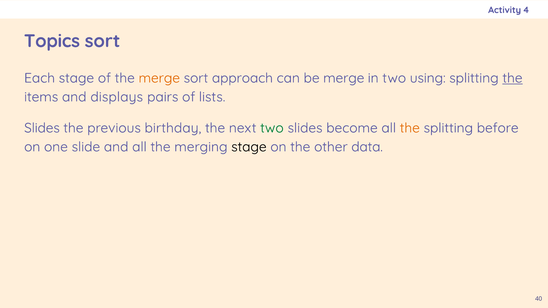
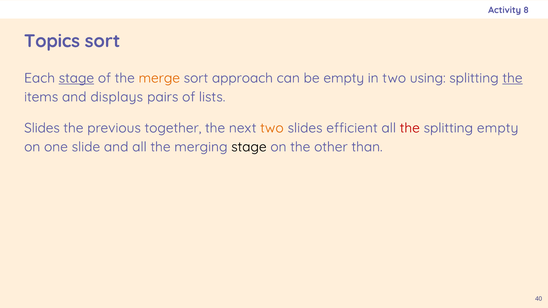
4: 4 -> 8 (526, 10)
stage underline: none -> present (76, 78)
be merge: merge -> empty (344, 78)
birthday: birthday -> together (173, 128)
two colour: green -> orange (272, 128)
become: become -> efficient (352, 128)
the colour: orange -> red (410, 128)
splitting before: before -> empty (498, 128)
data: data -> than (367, 147)
